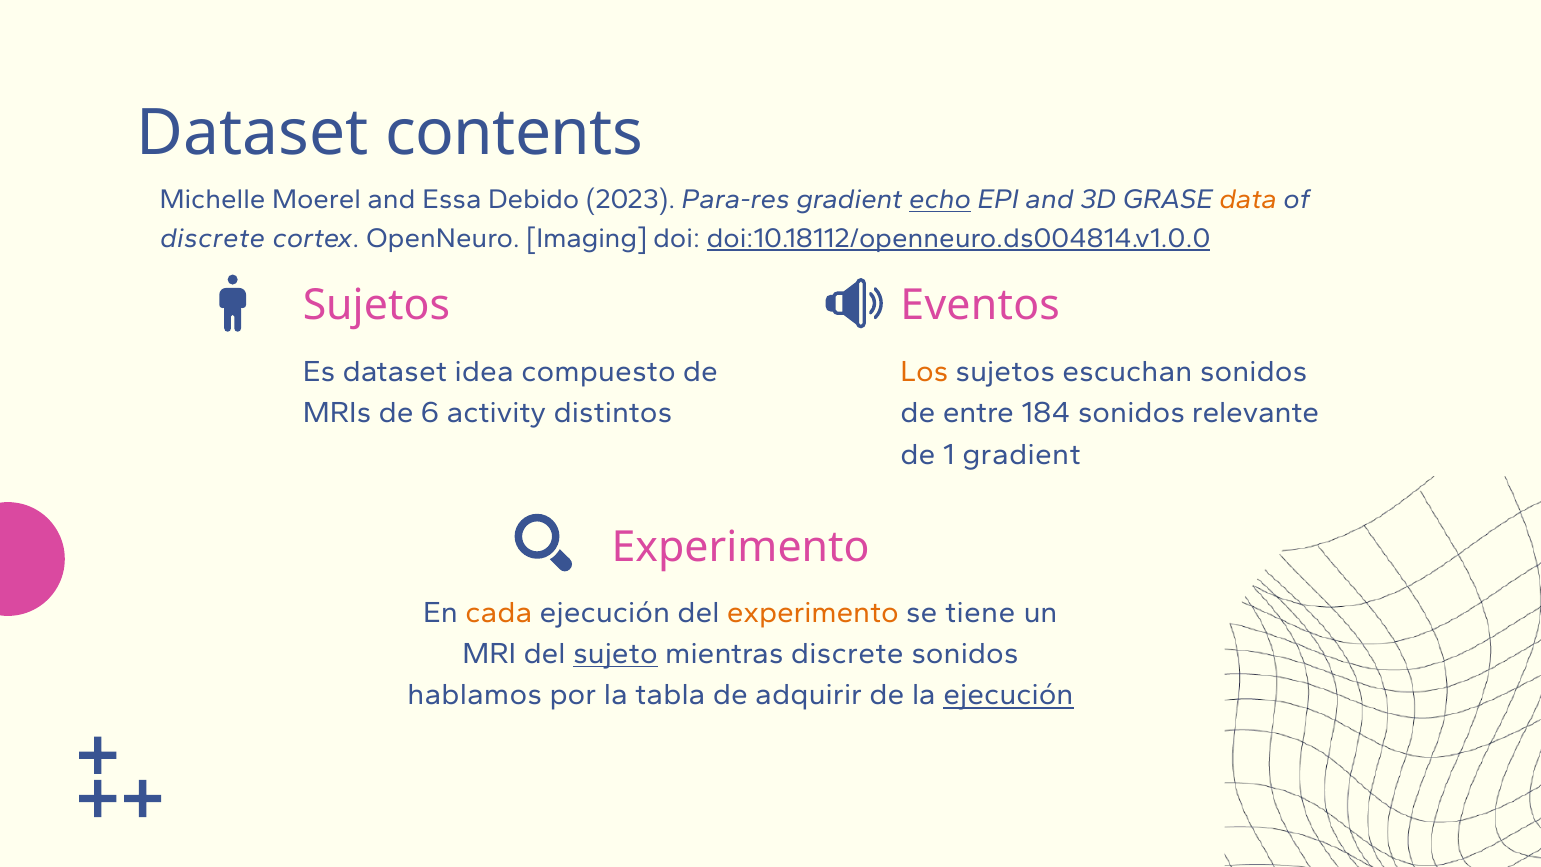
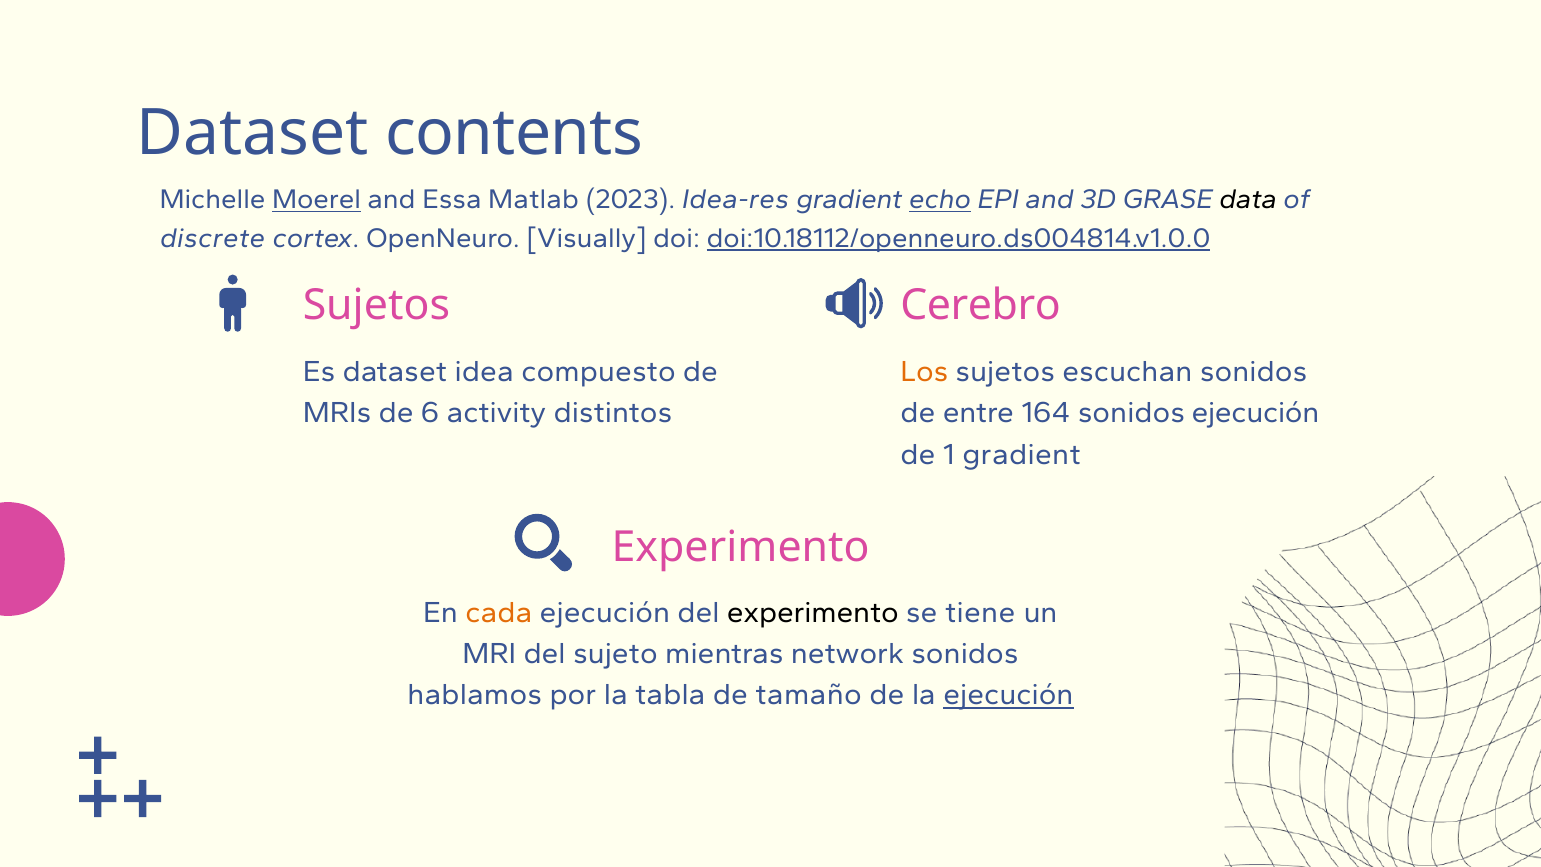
Moerel underline: none -> present (317, 200)
Debido: Debido -> Matlab (534, 200)
Para-res: Para-res -> Idea-res (736, 200)
data colour: orange -> black (1248, 200)
Imaging: Imaging -> Visually (587, 238)
Eventos: Eventos -> Cerebro (981, 305)
184: 184 -> 164 (1046, 413)
sonidos relevante: relevante -> ejecución (1256, 413)
experimento colour: orange -> black (813, 612)
sujeto underline: present -> none (615, 653)
mientras discrete: discrete -> network (847, 653)
adquirir: adquirir -> tamaño (809, 695)
